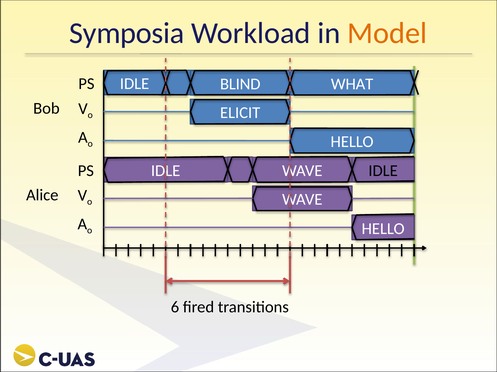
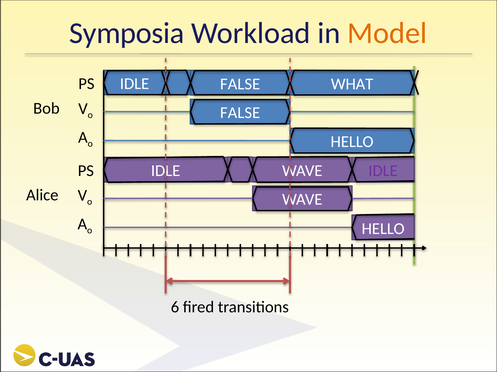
IDLE BLIND: BLIND -> FALSE (240, 84)
ELICIT: ELICIT -> FALSE (240, 113)
IDLE colour: black -> purple (383, 171)
